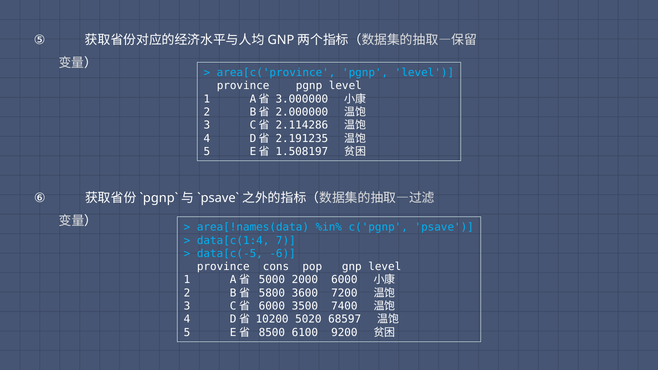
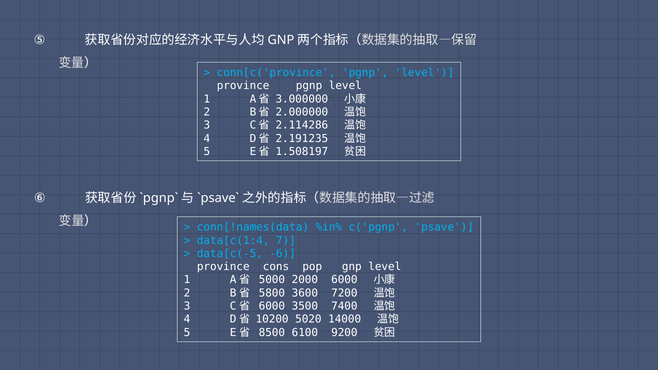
area[c('province: area[c('province -> conn[c('province (276, 73)
area[!names(data: area[!names(data -> conn[!names(data (253, 227)
68597: 68597 -> 14000 (345, 319)
